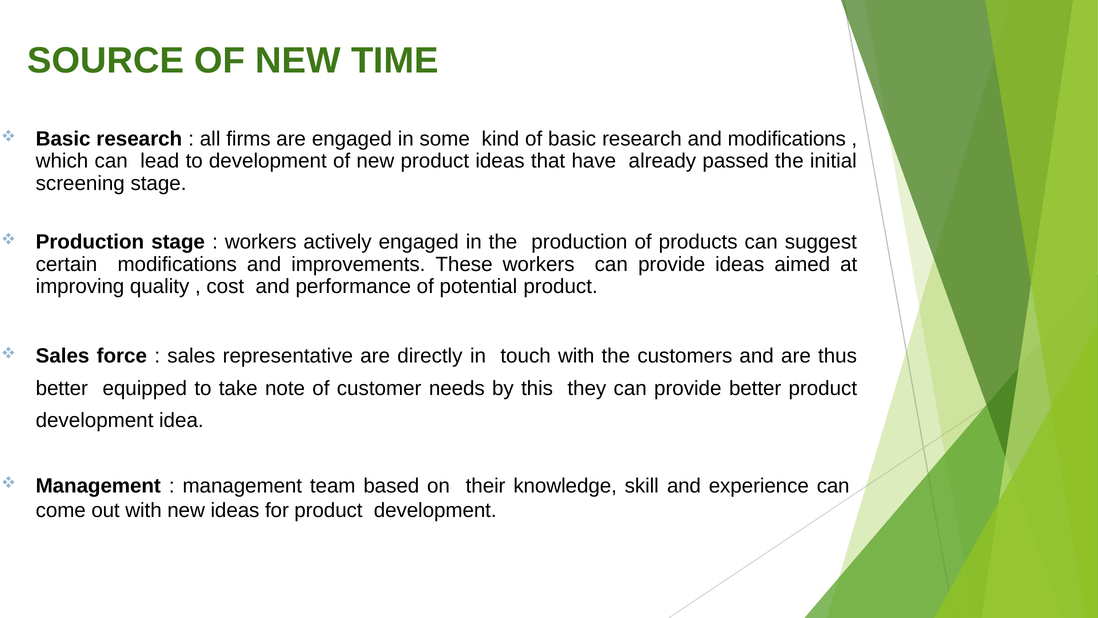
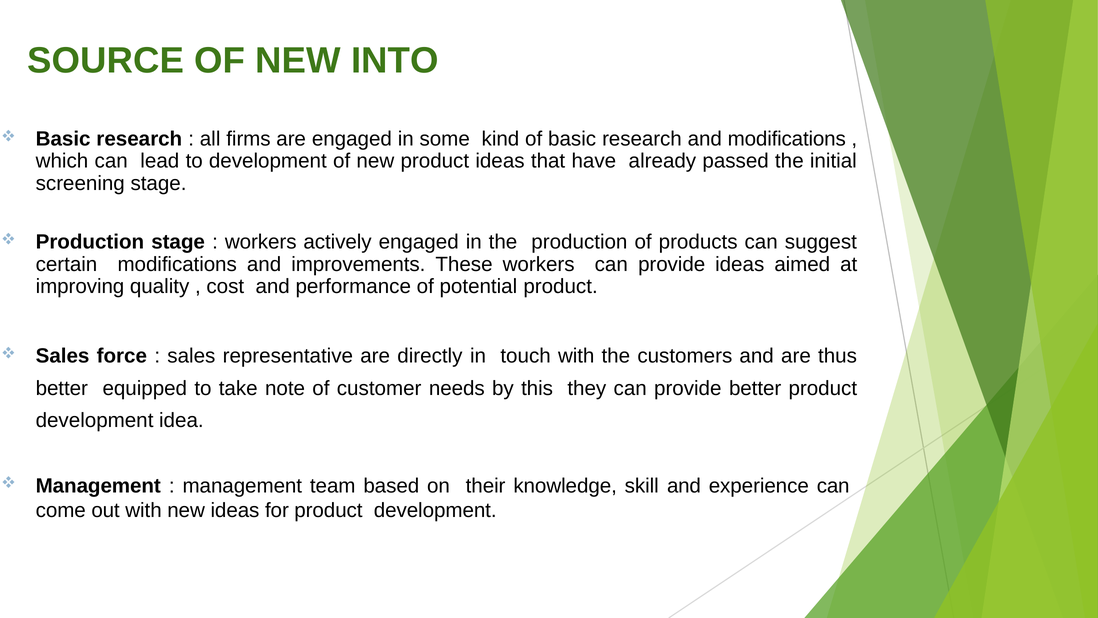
TIME: TIME -> INTO (395, 61)
